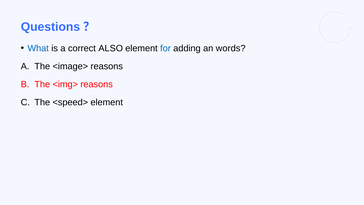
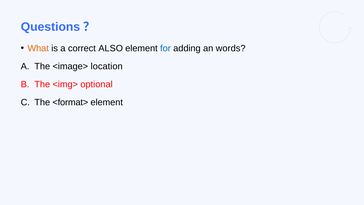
What colour: blue -> orange (38, 48)
<image> reasons: reasons -> location (107, 66)
<img> reasons: reasons -> optional (97, 84)
<speed>: <speed> -> <format> (70, 102)
